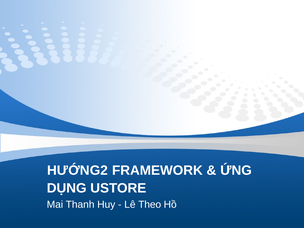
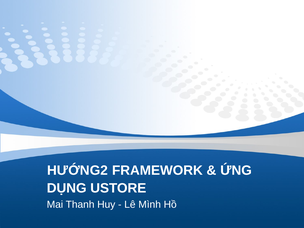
Theo: Theo -> Mình (150, 205)
